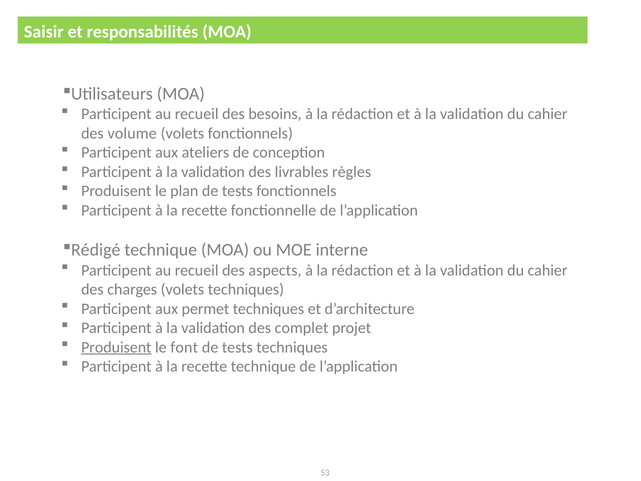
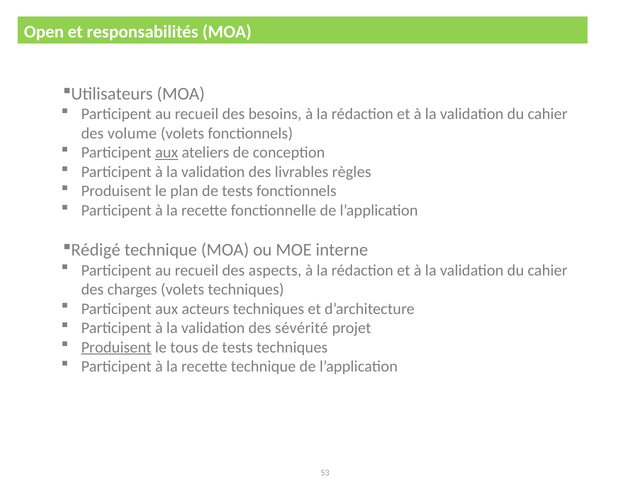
Saisir: Saisir -> Open (44, 32)
aux underline: none -> present (167, 153)
permet: permet -> acteurs (205, 309)
complet: complet -> sévérité (301, 328)
font: font -> tous (184, 347)
